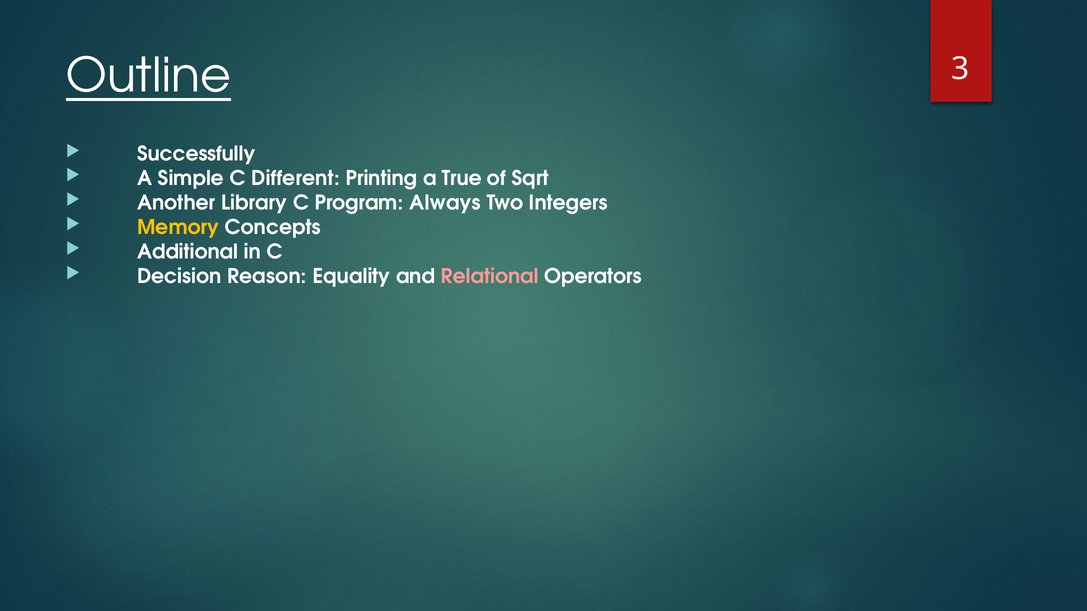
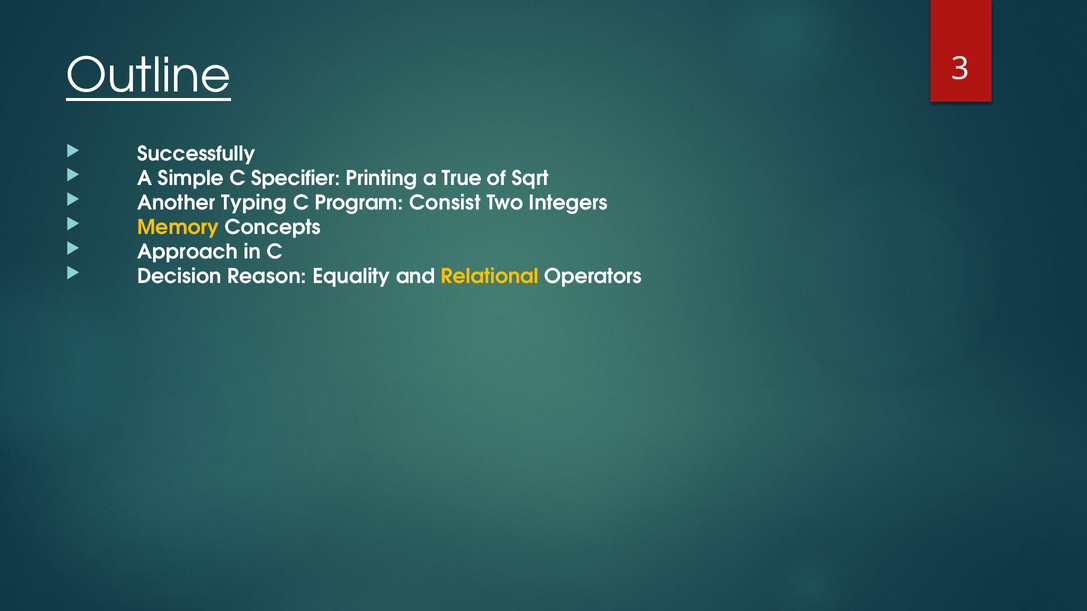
Different: Different -> Specifier (296, 179)
Library: Library -> Typing (254, 203)
Always: Always -> Consist (445, 203)
Additional: Additional -> Approach (188, 252)
Relational colour: pink -> yellow (490, 276)
